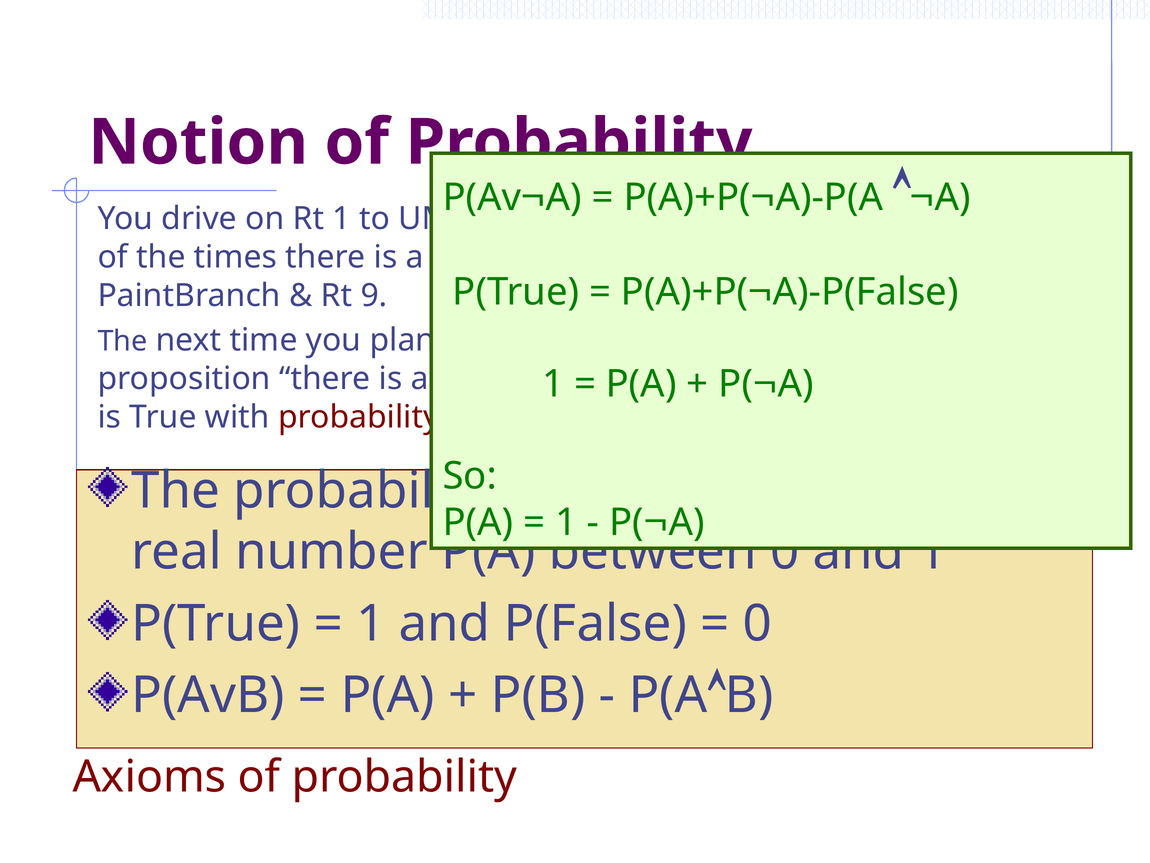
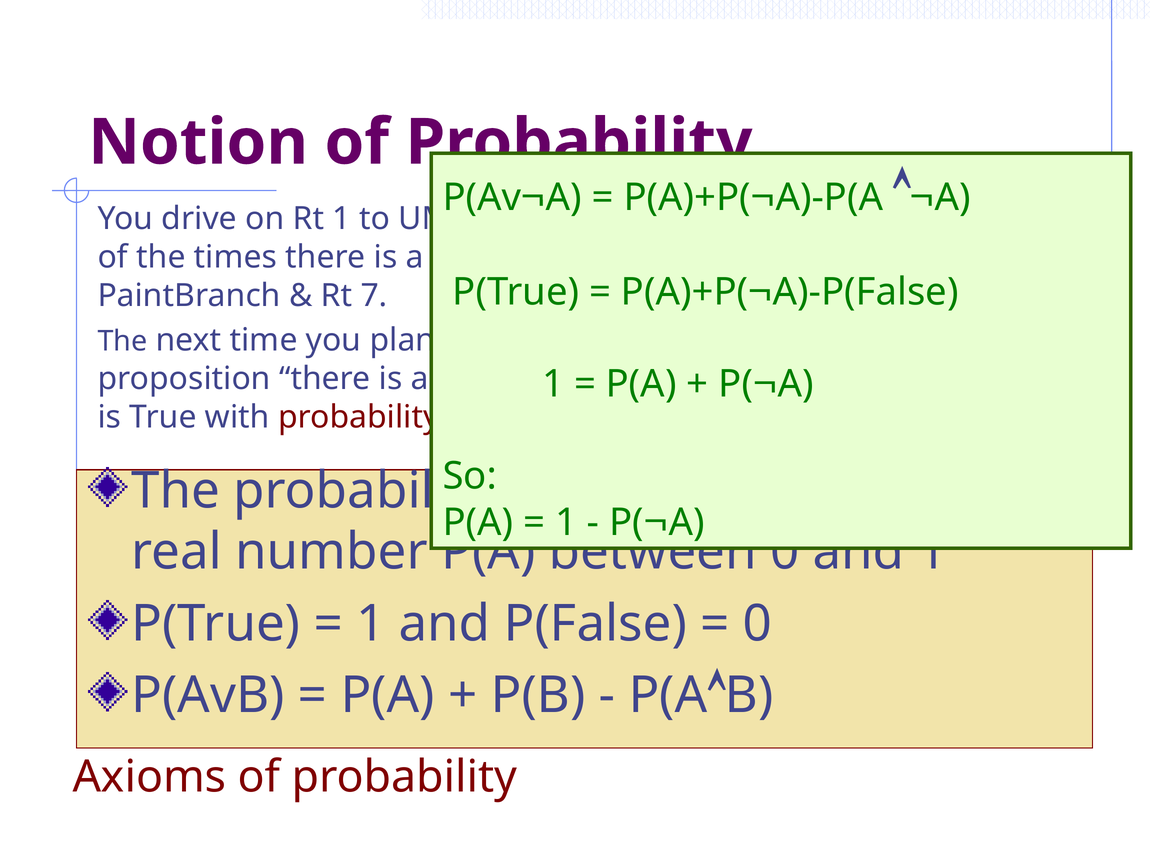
9: 9 -> 7 (374, 295)
